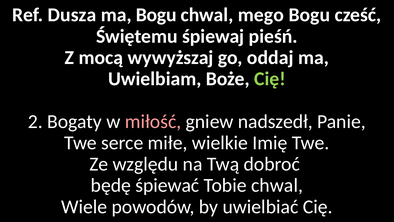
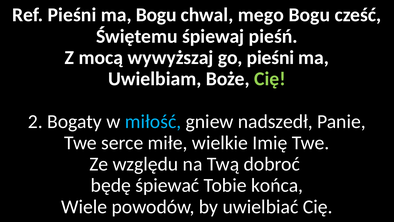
Ref Dusza: Dusza -> Pieśni (72, 15)
go oddaj: oddaj -> pieśni (270, 57)
miłość colour: pink -> light blue (153, 121)
Tobie chwal: chwal -> końca (277, 185)
